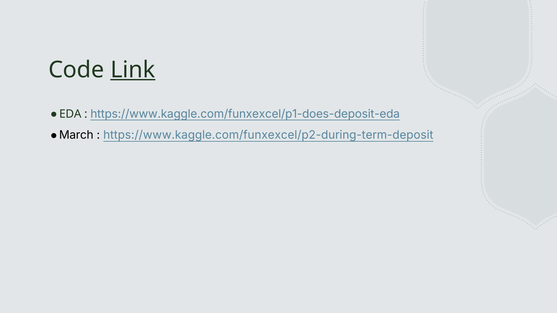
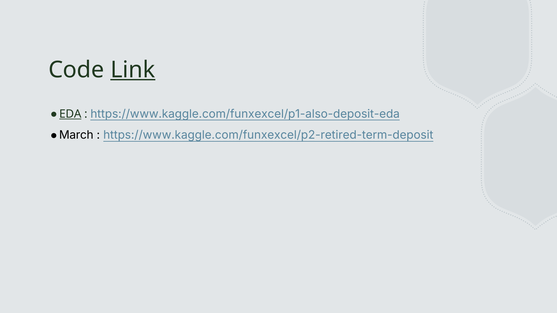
EDA underline: none -> present (70, 114)
https://www.kaggle.com/funxexcel/p1-does-deposit-eda: https://www.kaggle.com/funxexcel/p1-does-deposit-eda -> https://www.kaggle.com/funxexcel/p1-also-deposit-eda (245, 114)
https://www.kaggle.com/funxexcel/p2-during-term-deposit: https://www.kaggle.com/funxexcel/p2-during-term-deposit -> https://www.kaggle.com/funxexcel/p2-retired-term-deposit (268, 135)
